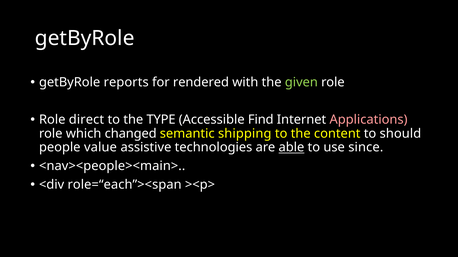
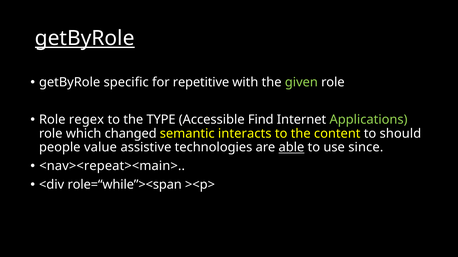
getByRole underline: none -> present (85, 38)
reports: reports -> specific (126, 82)
rendered: rendered -> repetitive (201, 82)
direct: direct -> regex (86, 120)
Applications colour: pink -> light green (369, 120)
shipping: shipping -> interacts (245, 134)
<nav><people><main>: <nav><people><main> -> <nav><repeat><main> (112, 166)
role=“each”><span: role=“each”><span -> role=“while”><span (125, 185)
